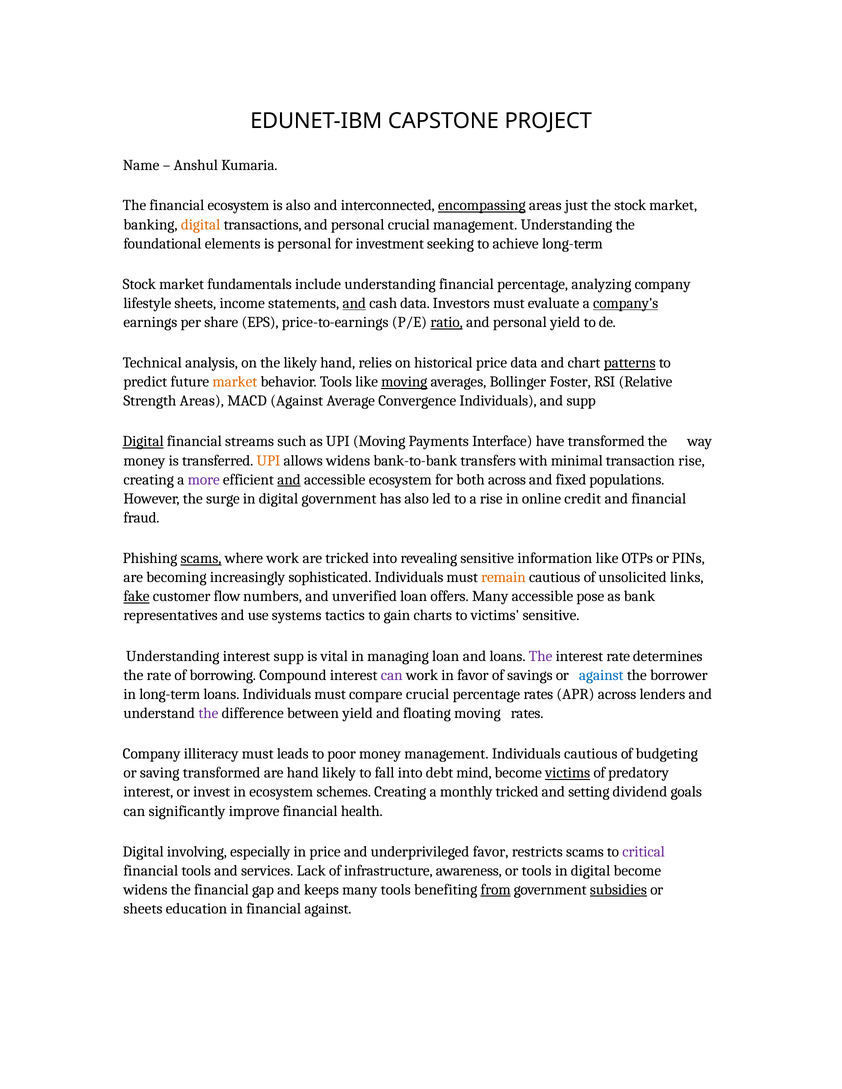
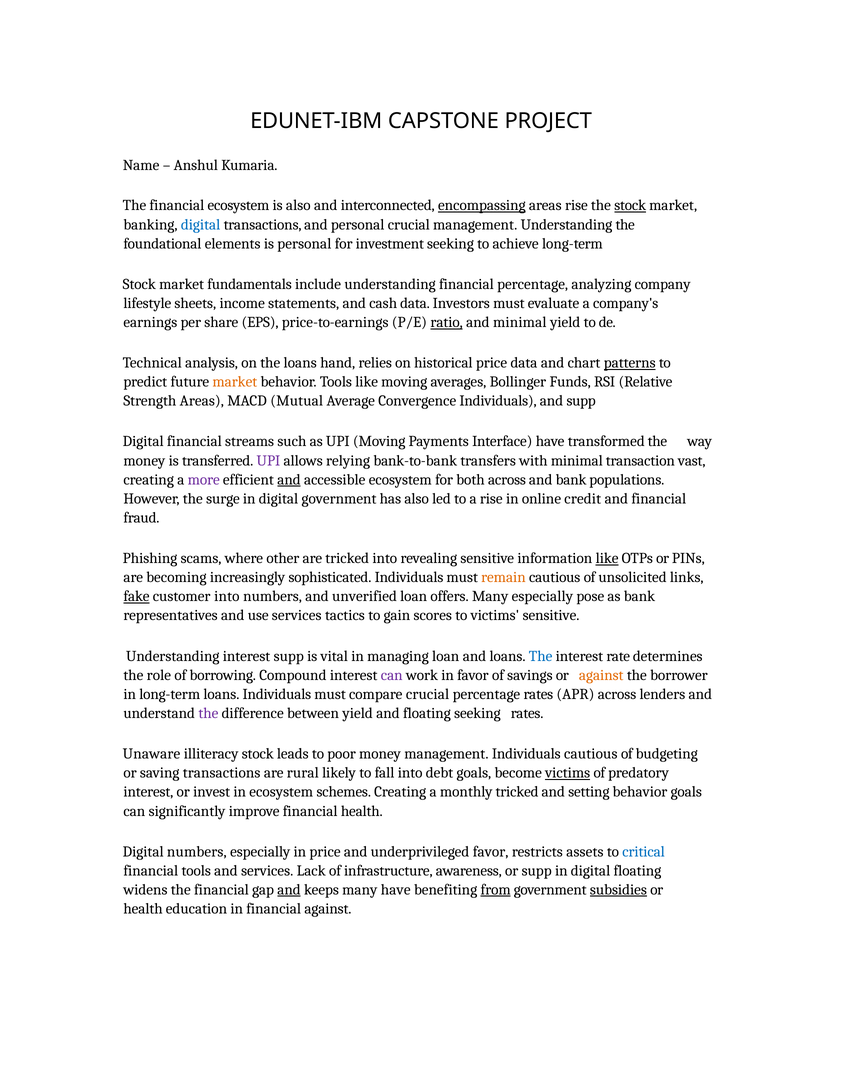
areas just: just -> rise (576, 206)
stock underline: none -> present (630, 206)
digital colour: orange -> blue (201, 225)
and underline: present -> none (354, 303)
company's underline: present -> none (626, 303)
personal: personal -> minimal (520, 322)
the likely: likely -> loans (300, 363)
moving underline: present -> none (404, 382)
Foster: Foster -> Funds (570, 382)
MACD Against: Against -> Mutual (297, 401)
Digital underline: present -> none (143, 442)
UPI colour: orange -> purple (268, 461)
allows widens: widens -> relying (348, 461)
transaction rise: rise -> vast (692, 461)
and fixed: fixed -> bank (571, 480)
scams underline: present -> none (201, 559)
where work: work -> other (283, 559)
like underline: none -> present (607, 559)
customer flow: flow -> into (227, 597)
Many accessible: accessible -> especially (542, 597)
use systems: systems -> services (297, 616)
charts: charts -> scores (433, 616)
The colour: purple -> blue (541, 656)
the rate: rate -> role (159, 676)
against colour: blue -> orange (601, 676)
floating moving: moving -> seeking (477, 714)
Company: Company -> Unaware (152, 754)
illiteracy must: must -> stock (258, 754)
saving transformed: transformed -> transactions (222, 773)
are hand: hand -> rural (303, 773)
debt mind: mind -> goals (474, 773)
setting dividend: dividend -> behavior (640, 792)
Digital involving: involving -> numbers (197, 852)
restricts scams: scams -> assets (585, 852)
critical colour: purple -> blue (644, 852)
or tools: tools -> supp (537, 871)
digital become: become -> floating (637, 871)
and underline: none -> present (289, 890)
many tools: tools -> have (396, 890)
sheets: sheets -> health (143, 909)
